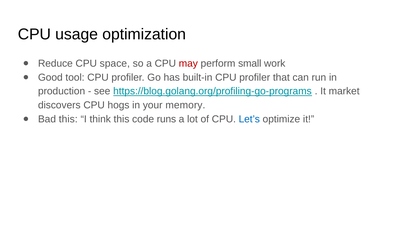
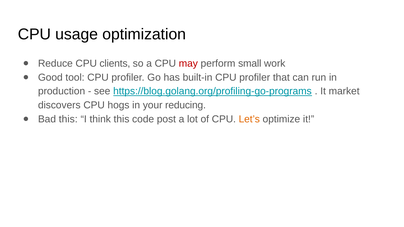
space: space -> clients (115, 64)
memory: memory -> reducing (186, 105)
runs: runs -> post (166, 119)
Let’s colour: blue -> orange (249, 119)
